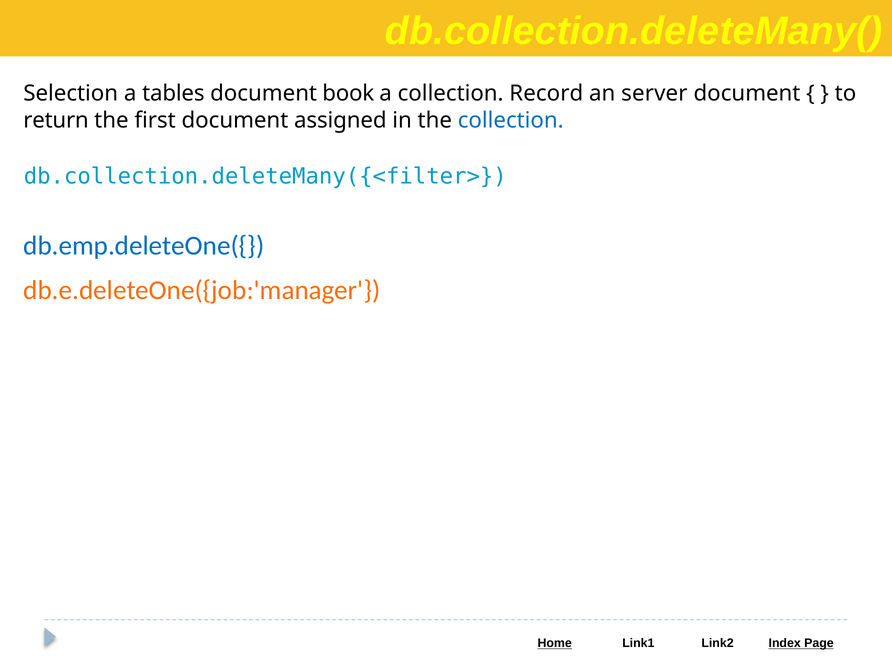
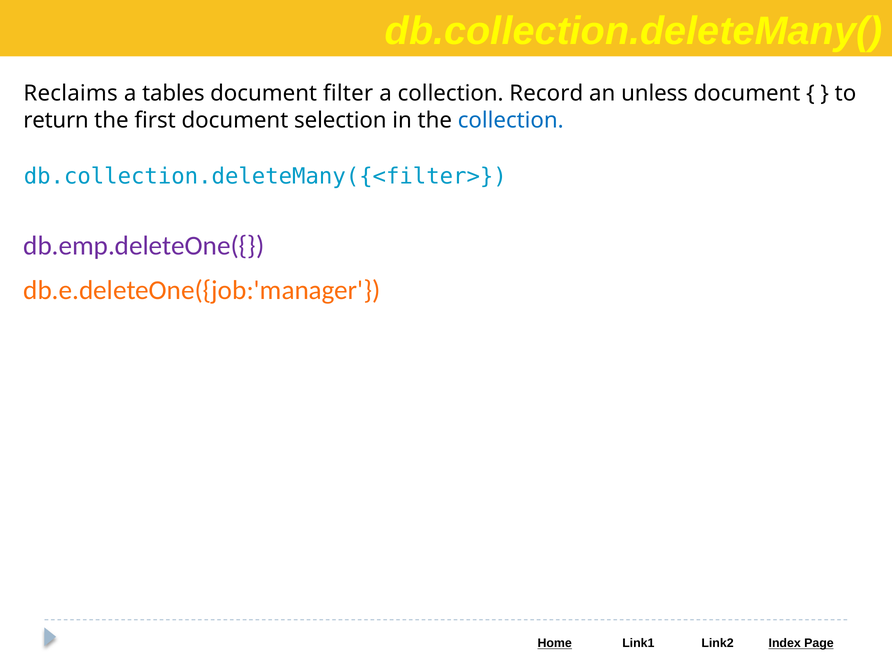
Selection: Selection -> Reclaims (71, 94)
book: book -> filter (348, 94)
server: server -> unless (655, 94)
assigned: assigned -> selection (340, 120)
db.emp.deleteOne({ colour: blue -> purple (144, 246)
